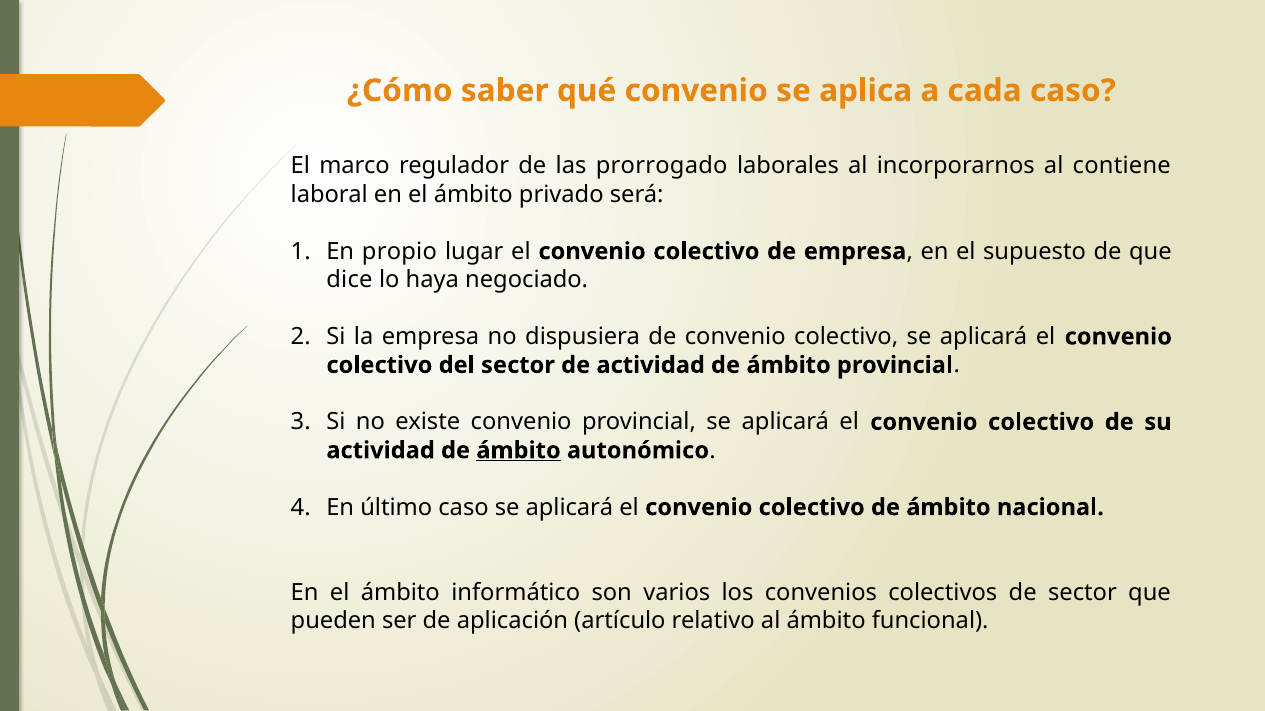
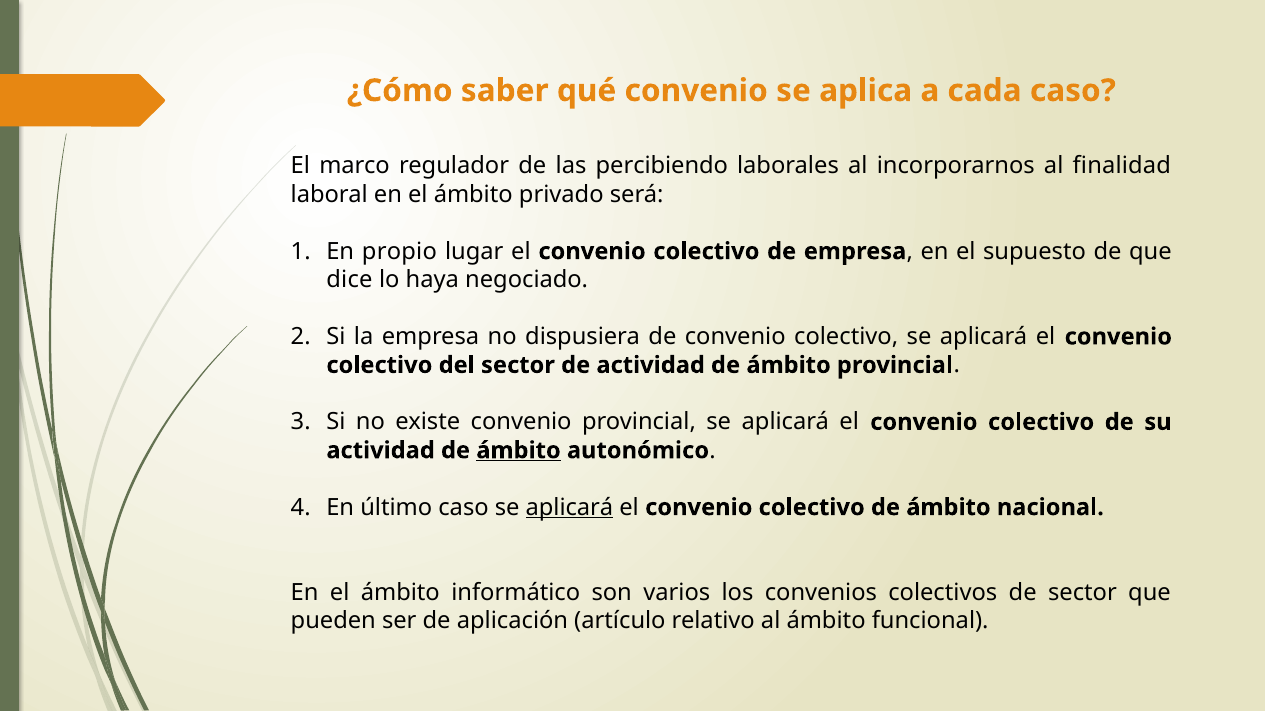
prorrogado: prorrogado -> percibiendo (662, 166)
contiene: contiene -> finalidad (1122, 166)
aplicará underline: none -> present (569, 508)
